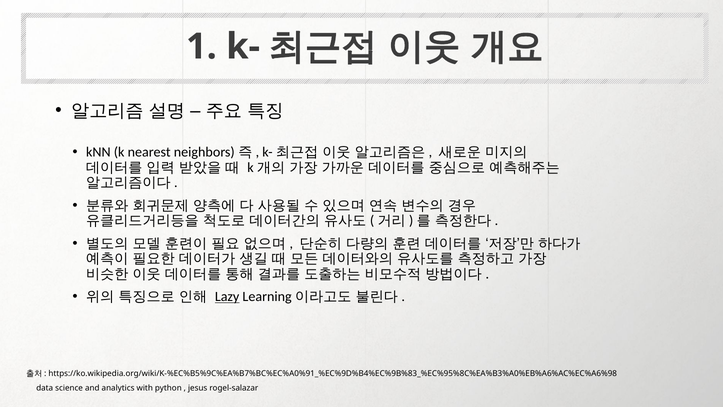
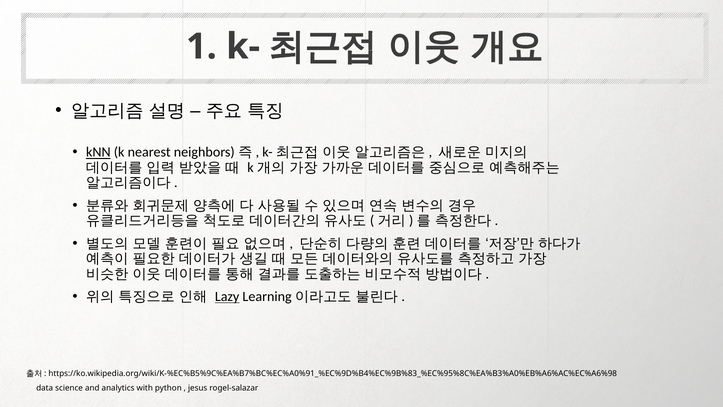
kNN underline: none -> present (98, 152)
